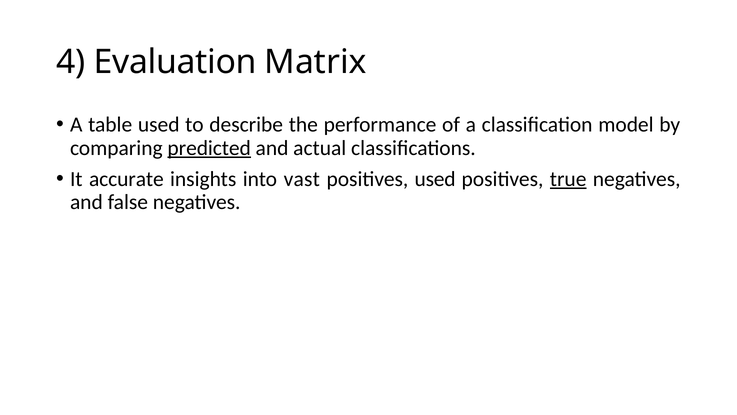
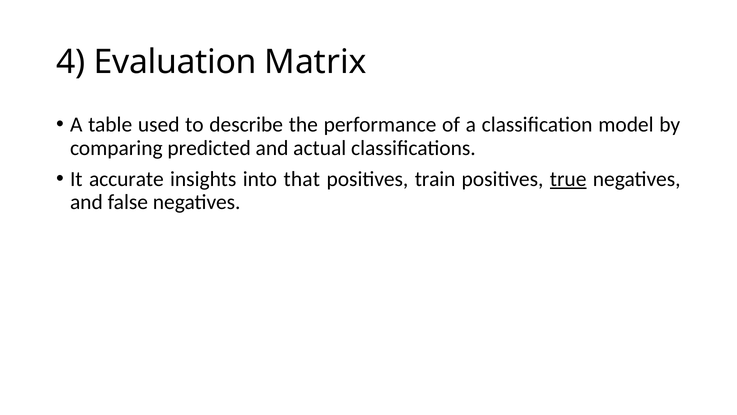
predicted underline: present -> none (209, 148)
vast: vast -> that (302, 179)
positives used: used -> train (435, 179)
